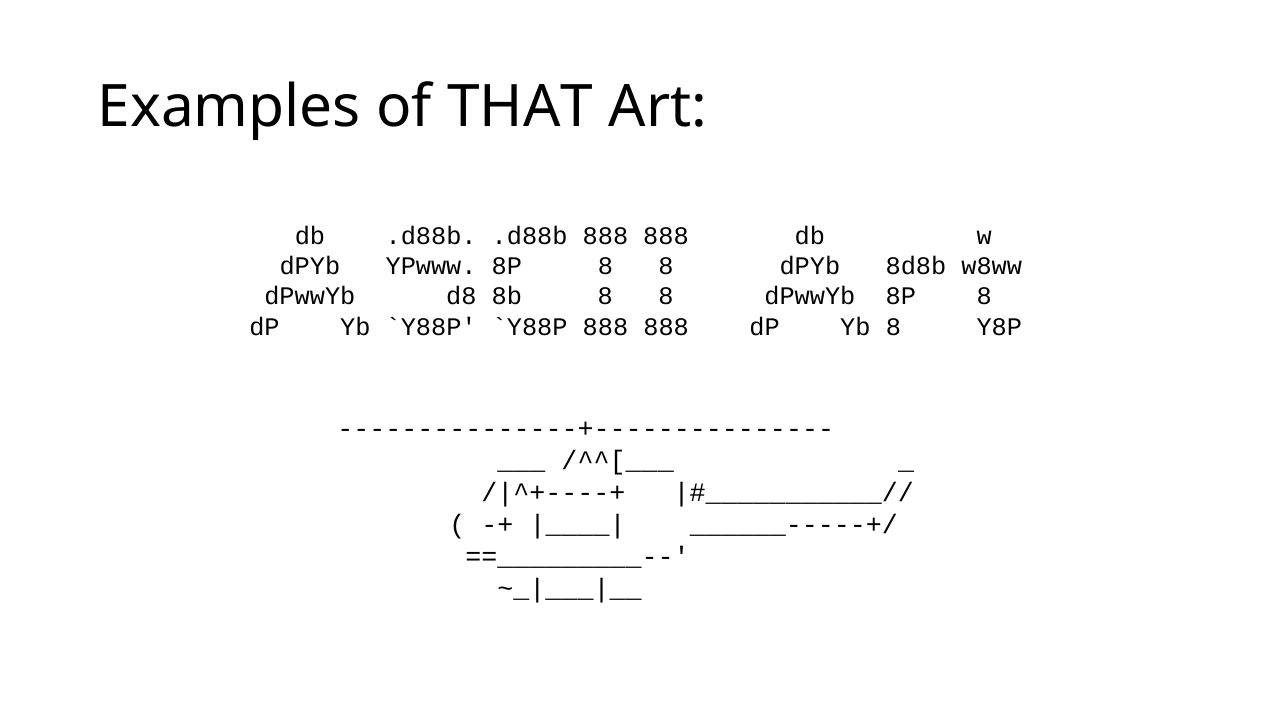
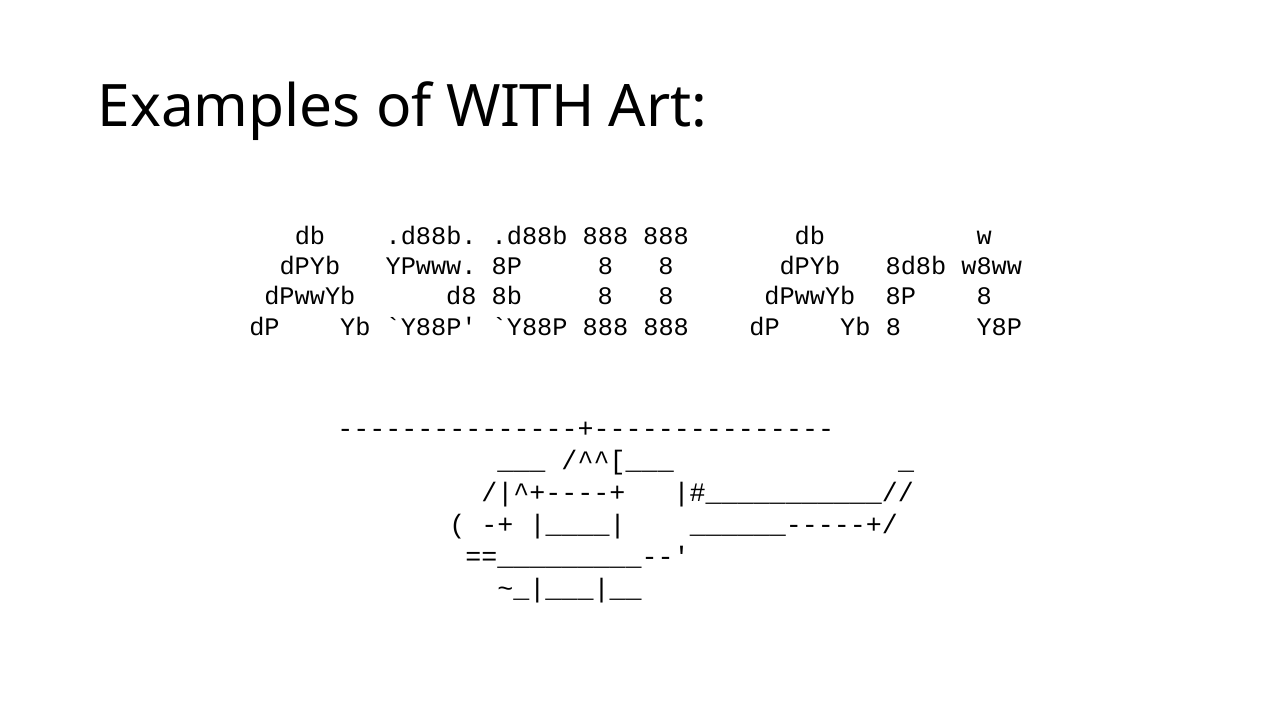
THAT: THAT -> WITH (521, 107)
